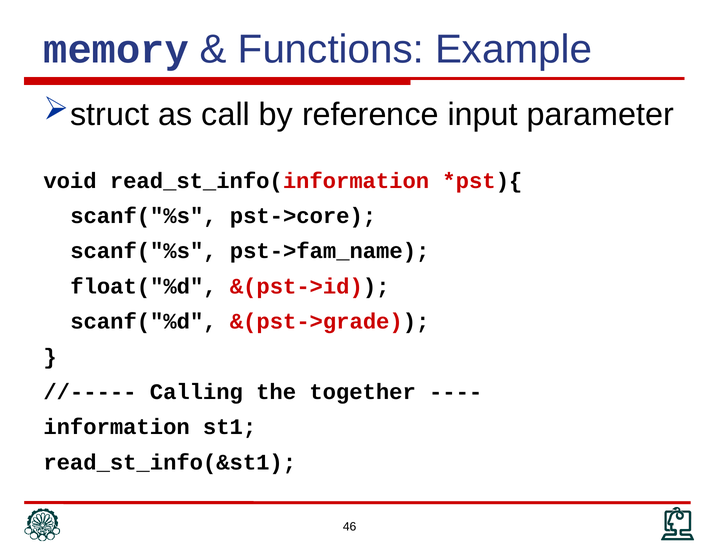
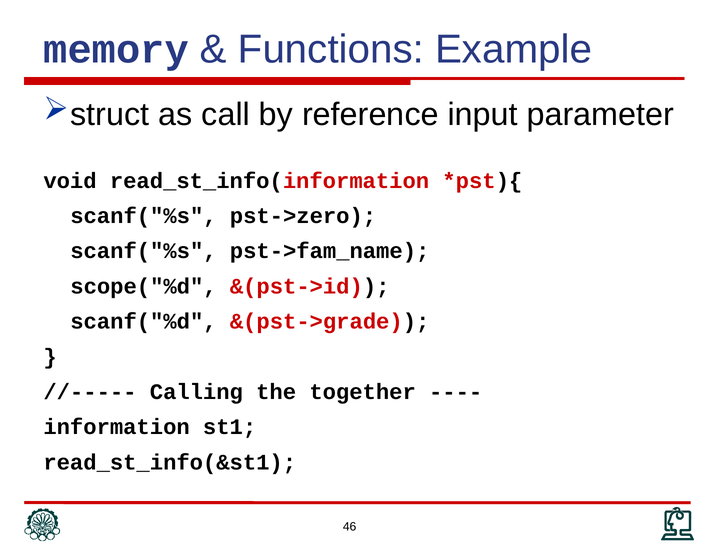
pst->core: pst->core -> pst->zero (303, 216)
float("%d: float("%d -> scope("%d (144, 286)
